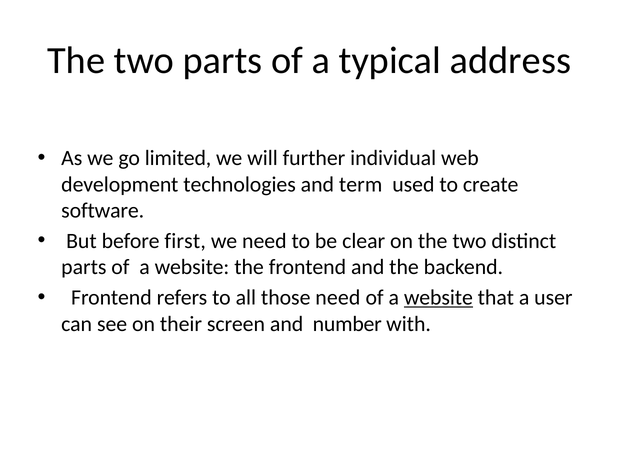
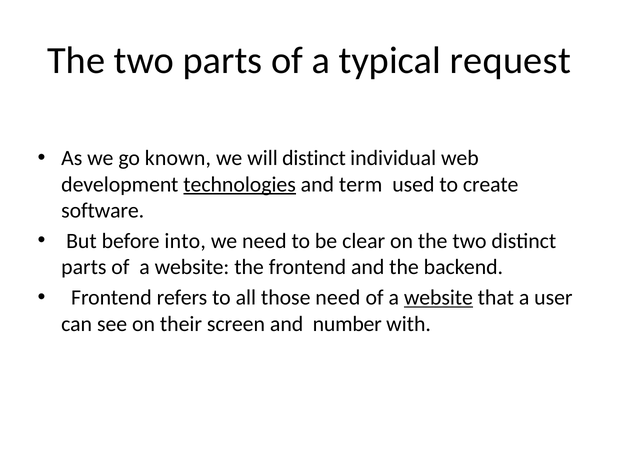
address: address -> request (510, 61)
limited: limited -> known (178, 158)
will further: further -> distinct (314, 158)
technologies underline: none -> present (240, 184)
first: first -> into (185, 241)
